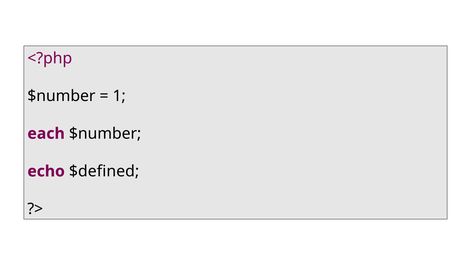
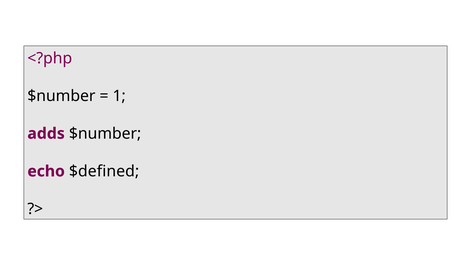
each: each -> adds (46, 134)
